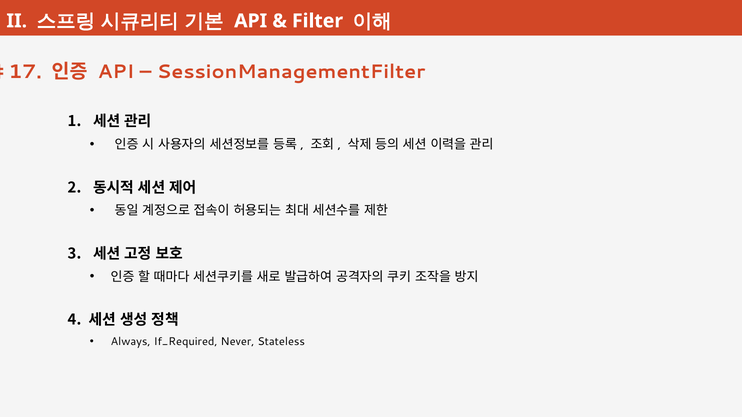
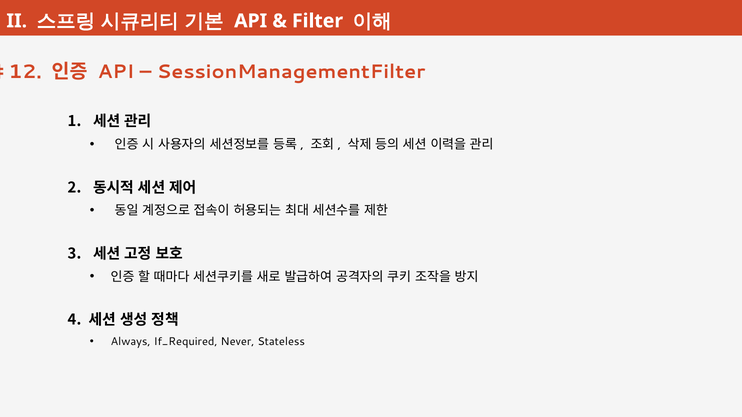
17: 17 -> 12 (25, 72)
